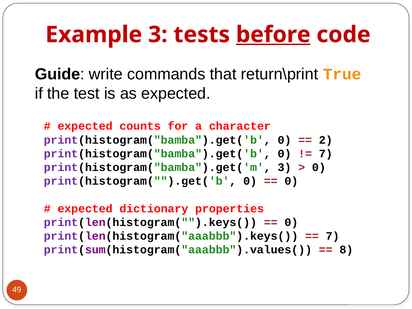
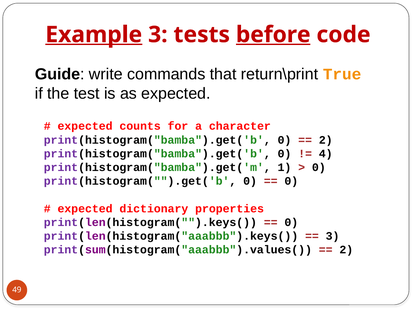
Example underline: none -> present (94, 35)
7: 7 -> 4 (326, 154)
print(histogram("bamba").get('m 3: 3 -> 1 (284, 167)
7: 7 -> 3 (333, 236)
8: 8 -> 2 (346, 250)
